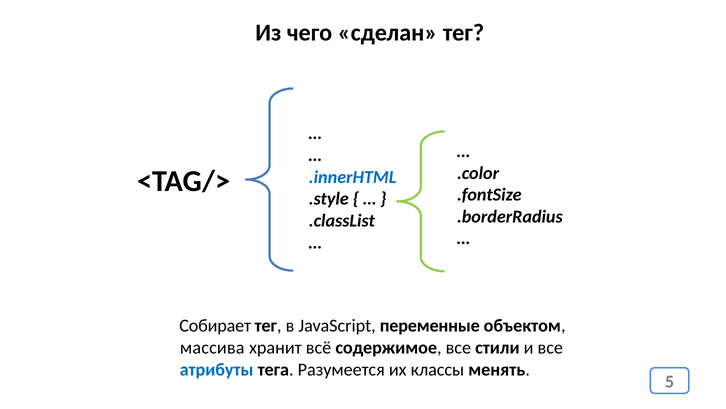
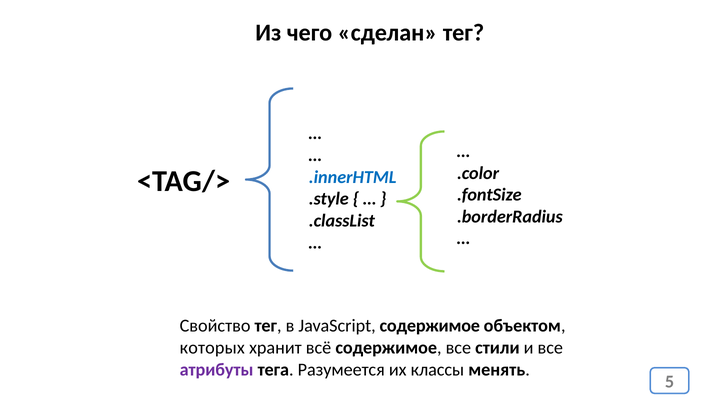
Собирает: Собирает -> Свойство (215, 325)
JavaScript переменные: переменные -> содержимое (430, 325)
массива: массива -> которых (212, 347)
атрибуты colour: blue -> purple (217, 369)
